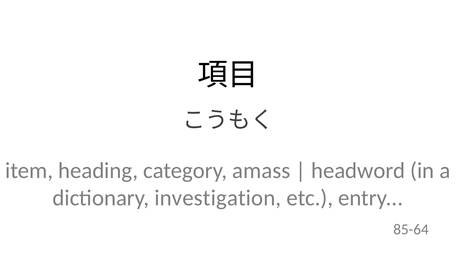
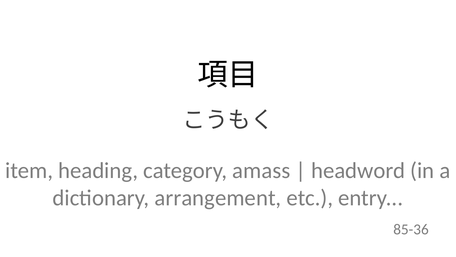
investigation: investigation -> arrangement (218, 198)
85-64: 85-64 -> 85-36 (411, 229)
